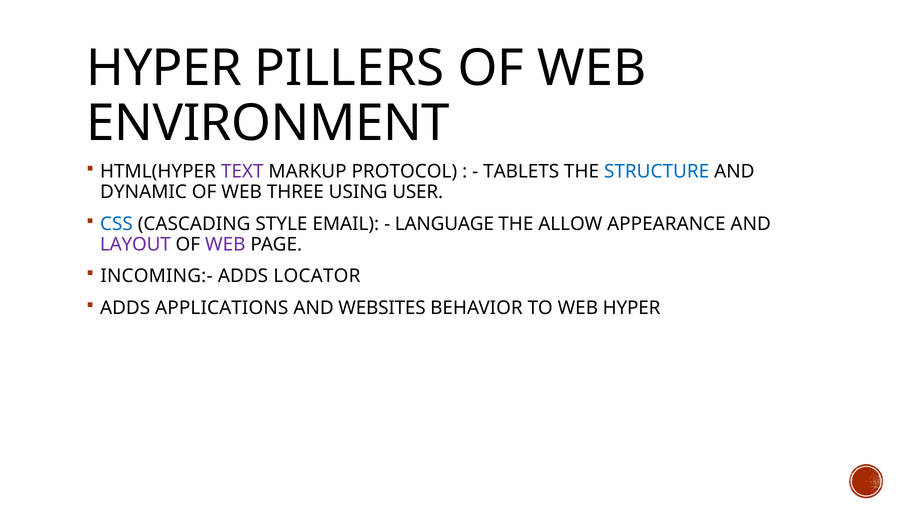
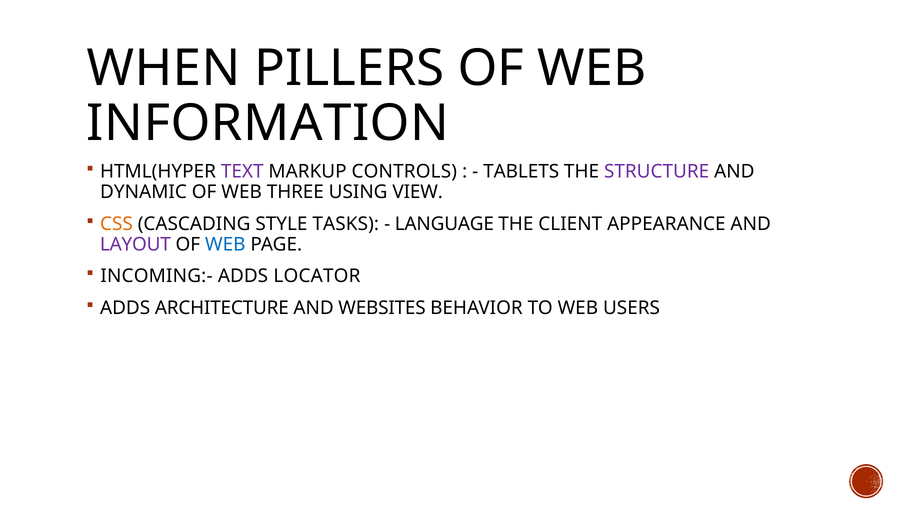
HYPER: HYPER -> WHEN (164, 68)
ENVIRONMENT: ENVIRONMENT -> INFORMATION (268, 123)
PROTOCOL: PROTOCOL -> CONTROLS (404, 172)
STRUCTURE colour: blue -> purple (657, 172)
USER: USER -> VIEW (418, 192)
CSS colour: blue -> orange (116, 224)
EMAIL: EMAIL -> TASKS (346, 224)
ALLOW: ALLOW -> CLIENT (570, 224)
WEB colour: purple -> blue (225, 244)
APPLICATIONS: APPLICATIONS -> ARCHITECTURE (222, 308)
WEB HYPER: HYPER -> USERS (631, 308)
